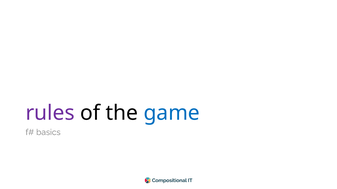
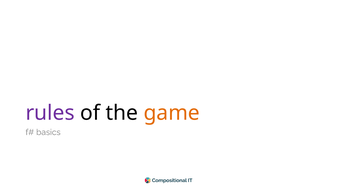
game colour: blue -> orange (172, 113)
